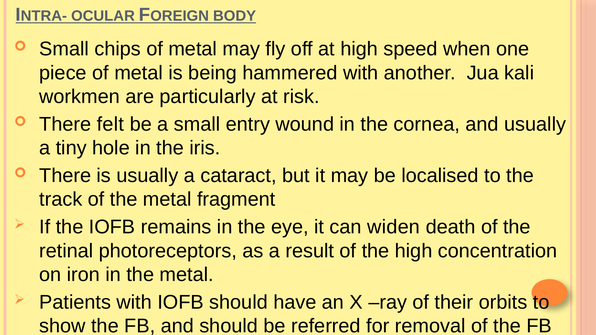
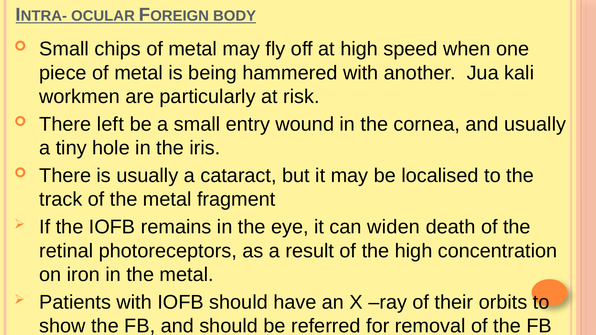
felt: felt -> left (110, 124)
